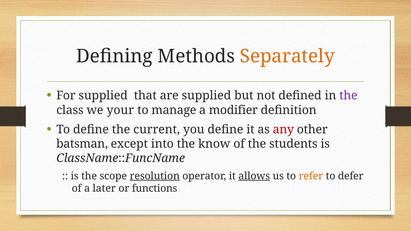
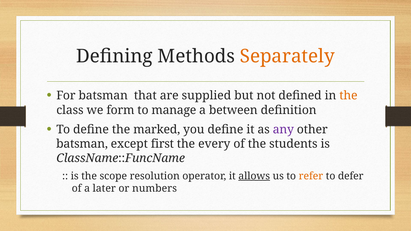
For supplied: supplied -> batsman (103, 96)
the colour: purple -> orange (348, 96)
your: your -> form (120, 110)
modifier: modifier -> between (233, 110)
current: current -> marked (157, 130)
any colour: red -> purple (283, 130)
into: into -> first (162, 144)
know: know -> every (214, 144)
resolution underline: present -> none (155, 176)
functions: functions -> numbers (155, 189)
